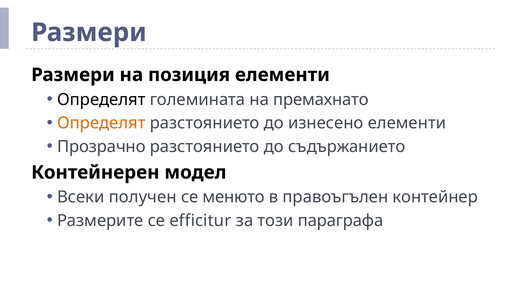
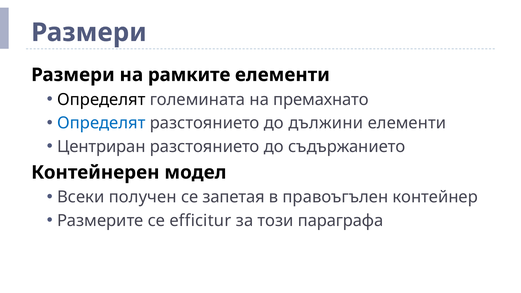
позиция: позиция -> рамките (189, 75)
Определят colour: orange -> blue (101, 123)
изнесено: изнесено -> дължини (326, 123)
Прозрачно: Прозрачно -> Центриран (101, 147)
менюто: менюто -> запетая (234, 197)
